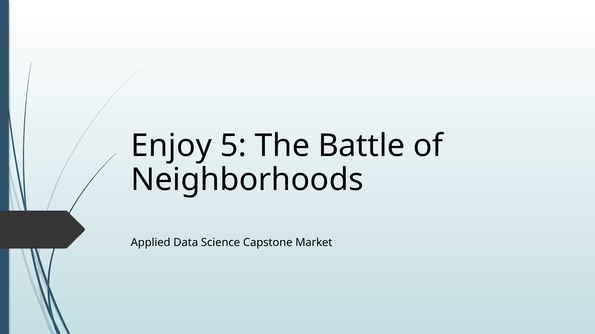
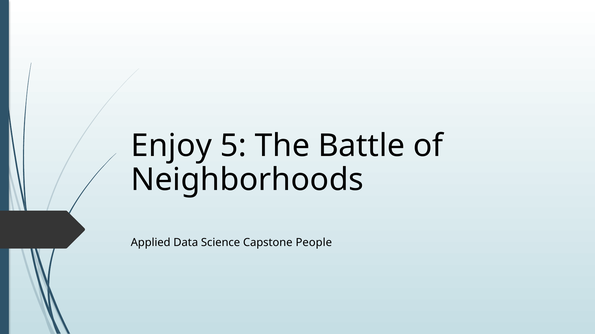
Market: Market -> People (314, 243)
